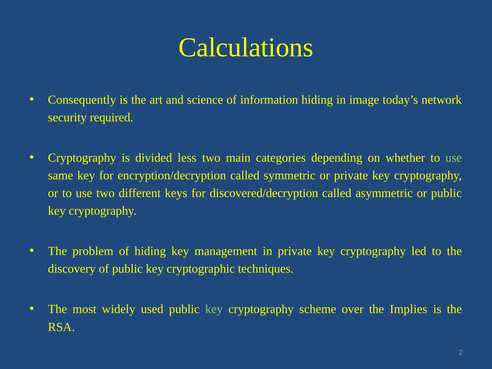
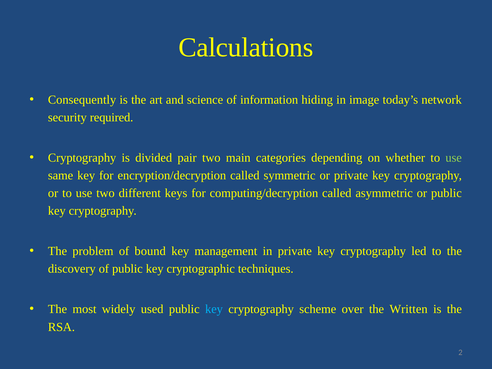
less: less -> pair (187, 158)
discovered/decryption: discovered/decryption -> computing/decryption (264, 193)
of hiding: hiding -> bound (150, 251)
key colour: light green -> light blue (214, 309)
Implies: Implies -> Written (409, 309)
